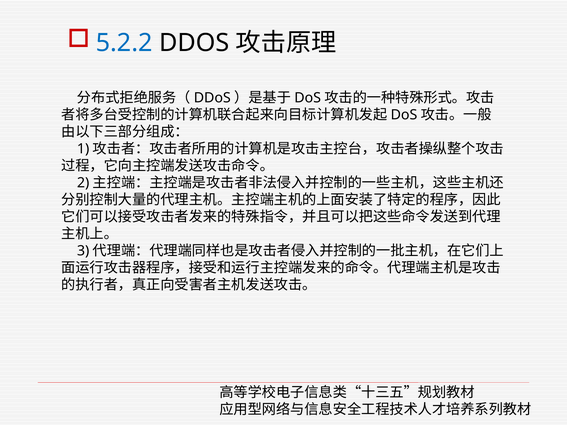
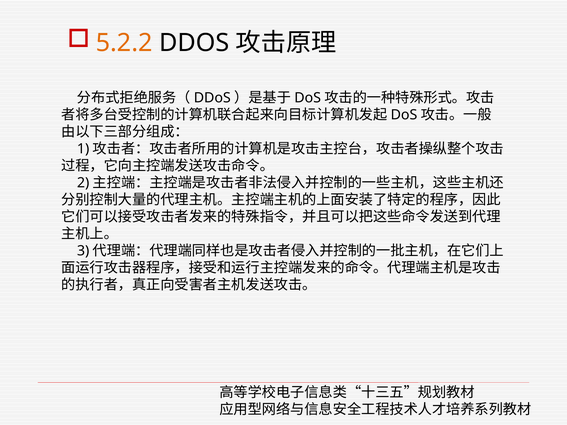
5.2.2 colour: blue -> orange (124, 43)
